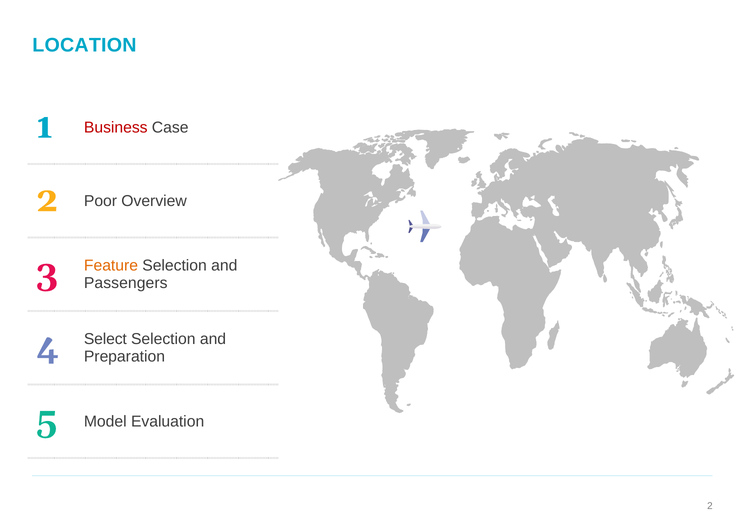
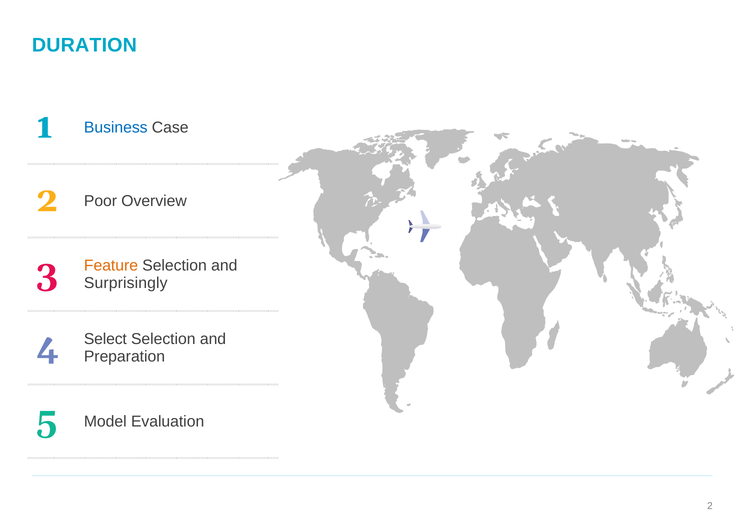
LOCATION: LOCATION -> DURATION (84, 45)
Business colour: red -> blue (116, 127)
Passengers: Passengers -> Surprisingly (126, 283)
